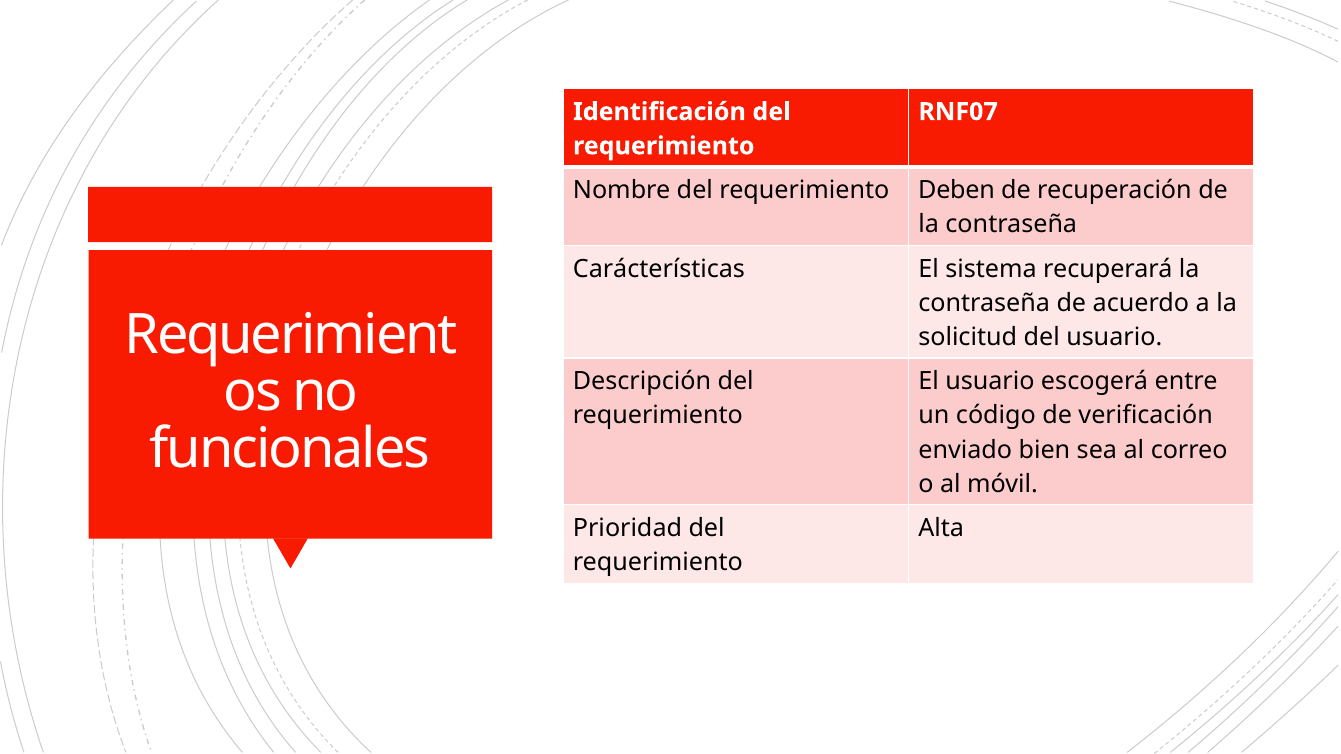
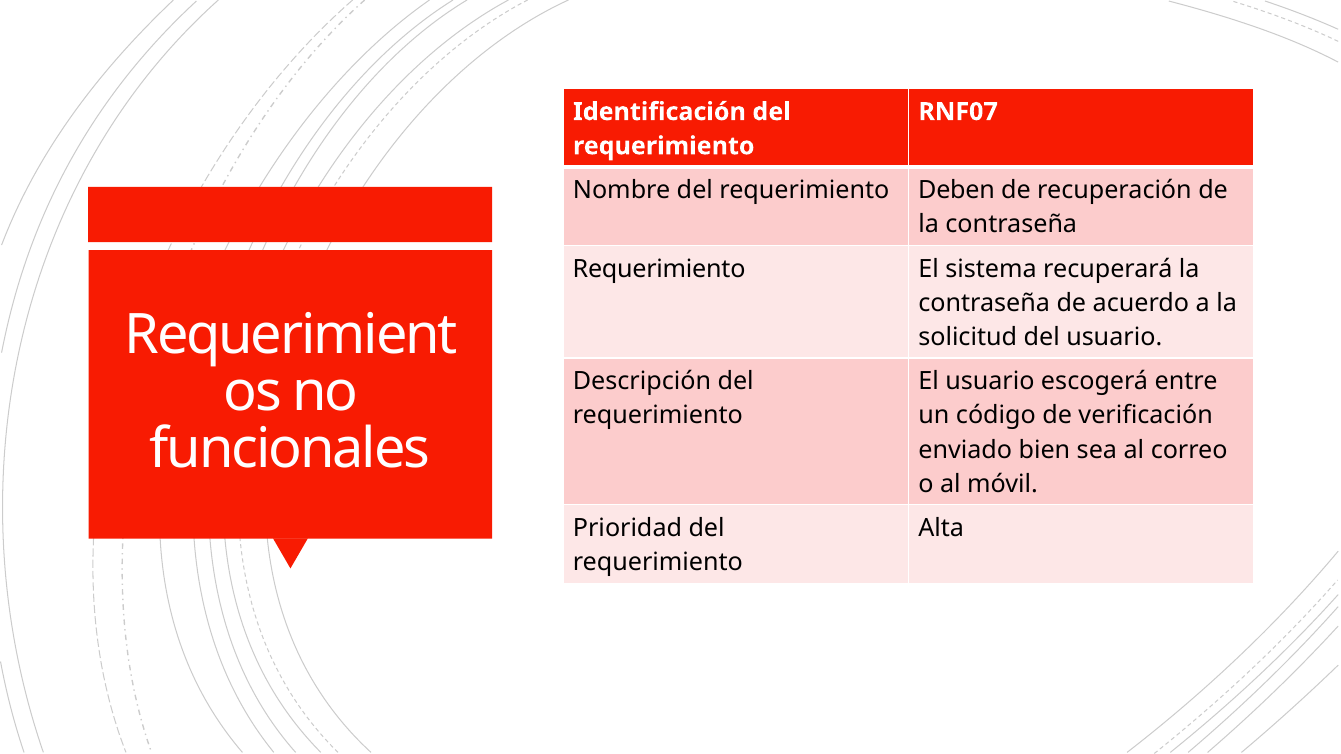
Carácterísticas: Carácterísticas -> Requerimiento (659, 269)
